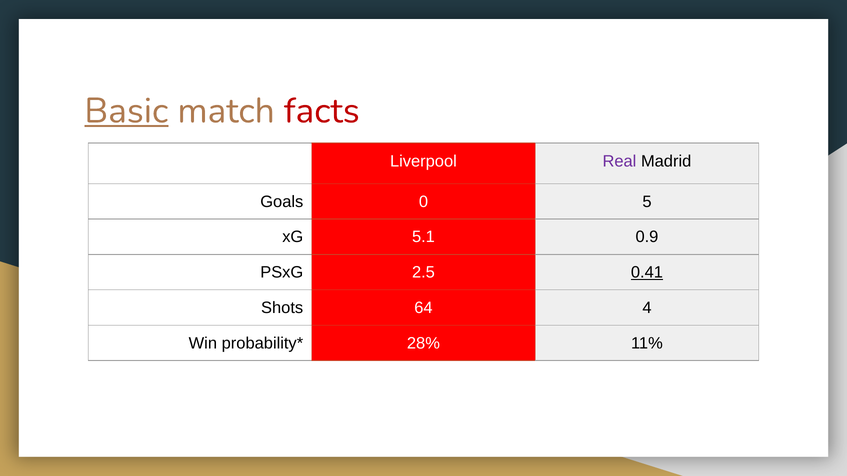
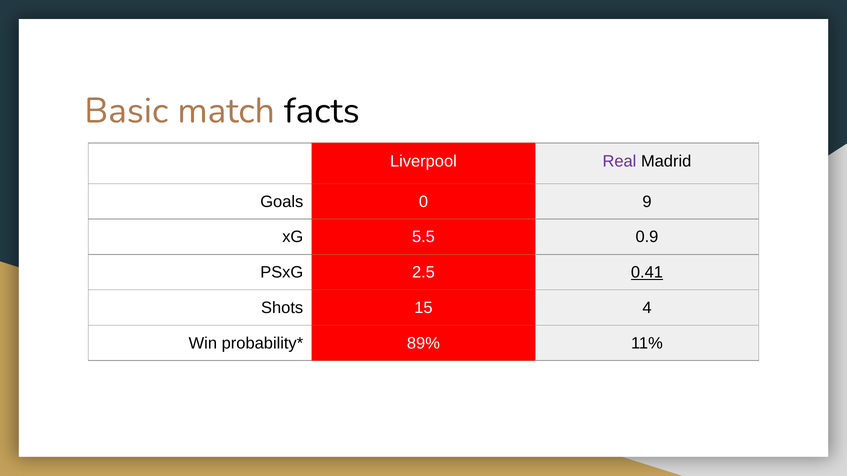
Basic underline: present -> none (126, 111)
facts colour: red -> black (322, 111)
5: 5 -> 9 (647, 202)
5.1: 5.1 -> 5.5 (423, 237)
64: 64 -> 15 (423, 308)
28%: 28% -> 89% (423, 344)
